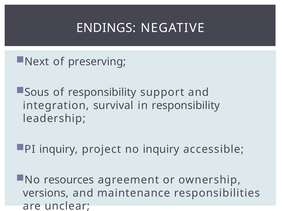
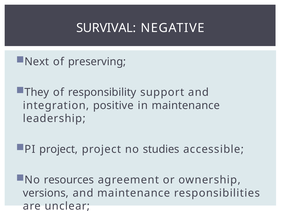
ENDINGS: ENDINGS -> SURVIVAL (106, 28)
Sous: Sous -> They (37, 92)
survival: survival -> positive (113, 105)
in responsibility: responsibility -> maintenance (186, 105)
PI inquiry: inquiry -> project (59, 149)
no inquiry: inquiry -> studies (161, 149)
